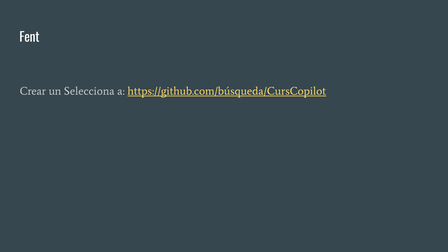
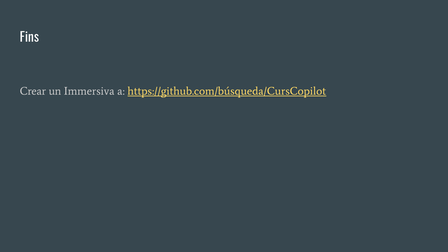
Fent: Fent -> Fins (29, 38)
Selecciona: Selecciona -> Immersiva (89, 91)
